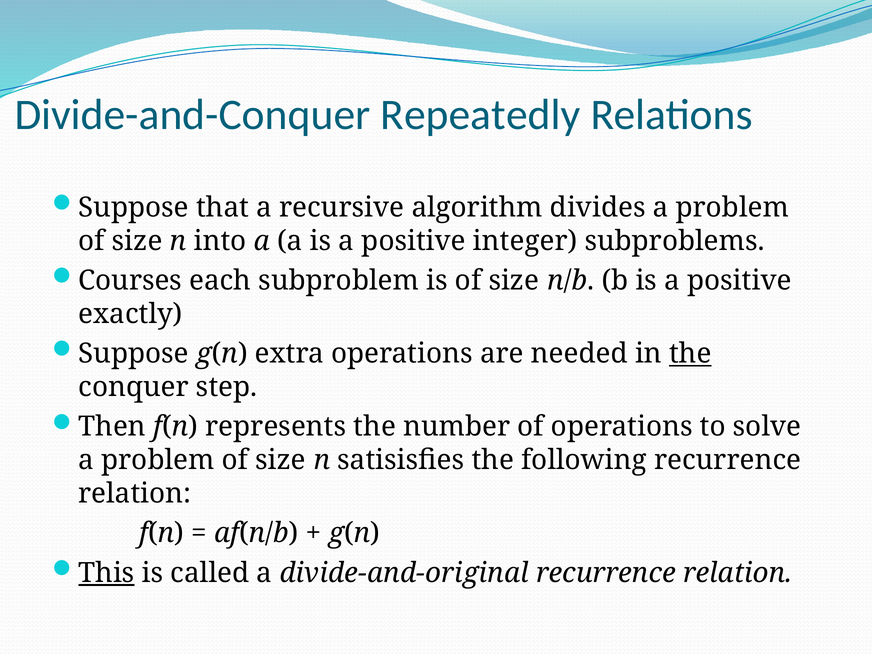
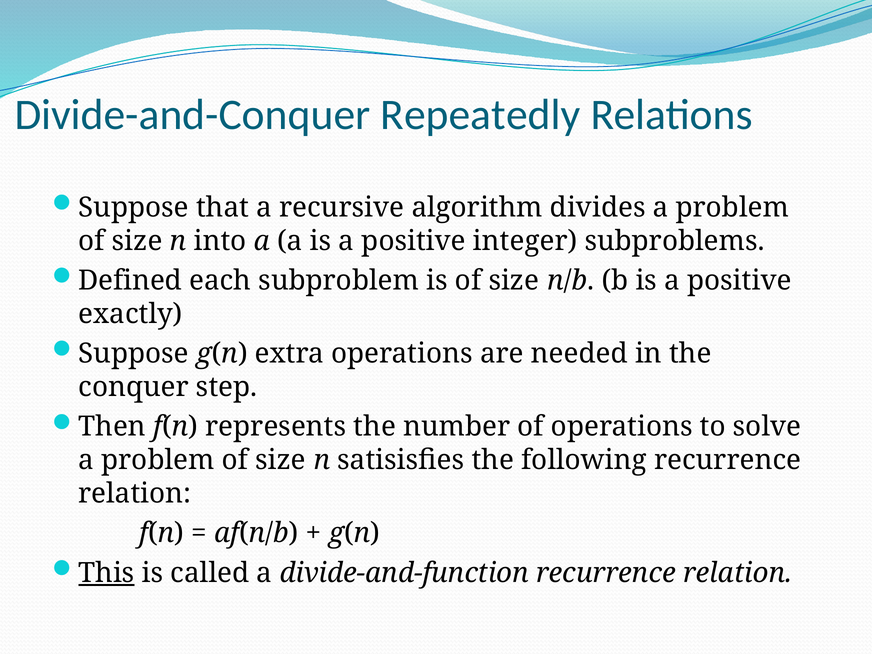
Courses: Courses -> Defined (130, 281)
the underline: present -> none (690, 354)
divide-and-original: divide-and-original -> divide-and-function (404, 573)
